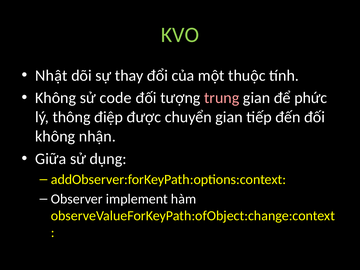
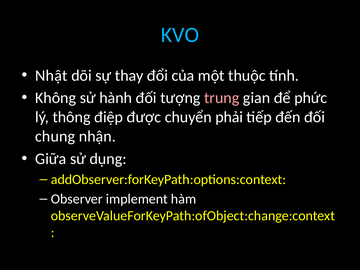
KVO colour: light green -> light blue (180, 35)
code: code -> hành (116, 98)
chuyển gian: gian -> phải (229, 117)
không: không -> chung (55, 136)
